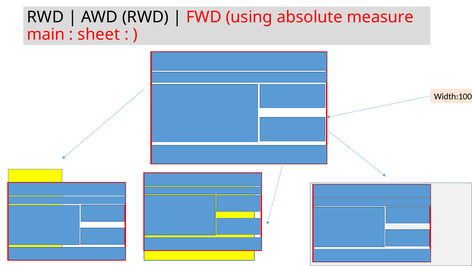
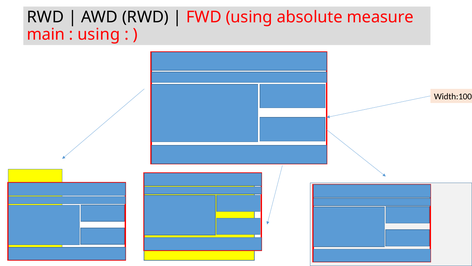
sheet: sheet -> using (99, 34)
